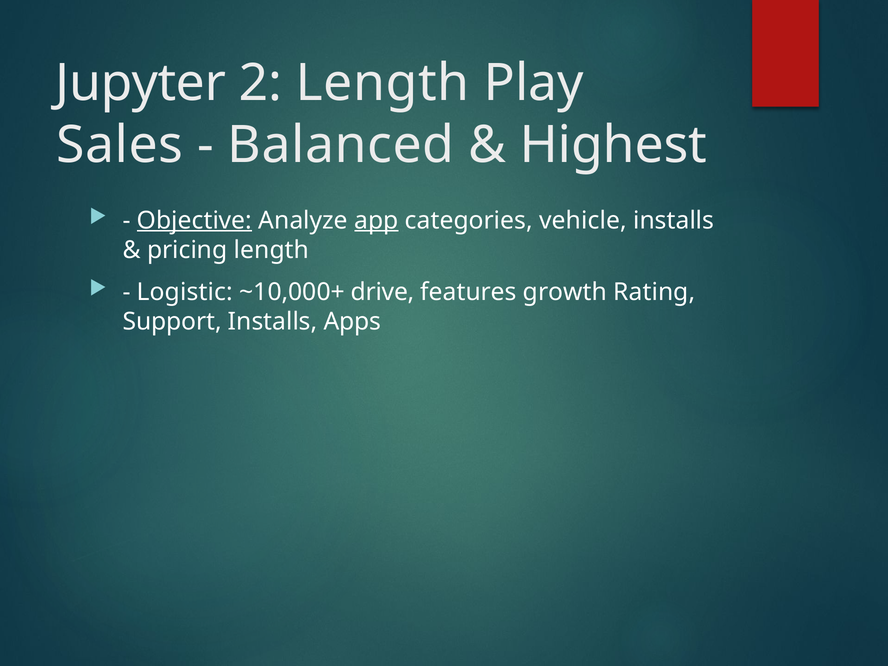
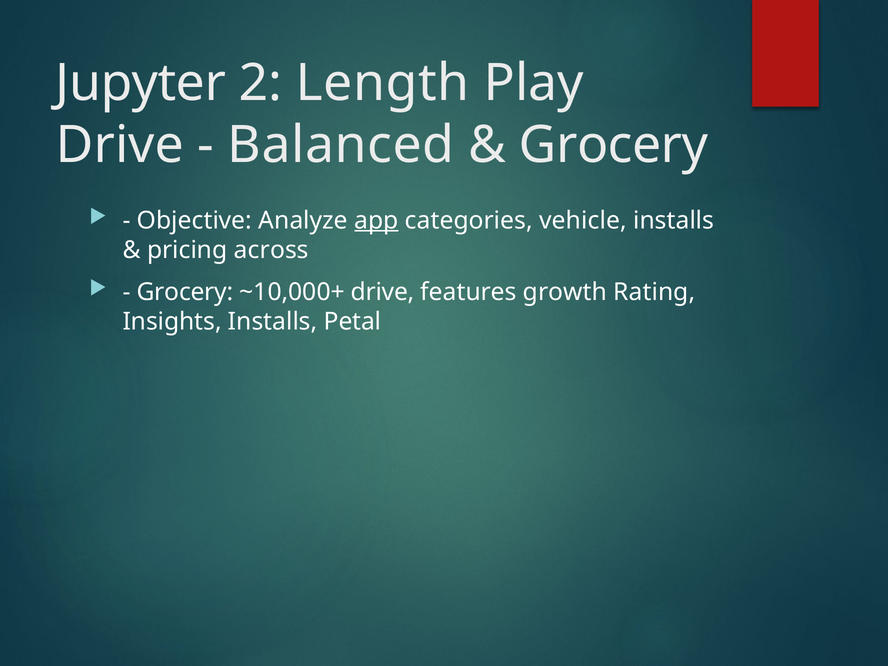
Sales: Sales -> Drive (120, 145)
Highest: Highest -> Grocery (614, 145)
Objective underline: present -> none (194, 220)
pricing length: length -> across (271, 250)
Logistic: Logistic -> Grocery (185, 292)
Support: Support -> Insights (172, 322)
Apps: Apps -> Petal (353, 322)
